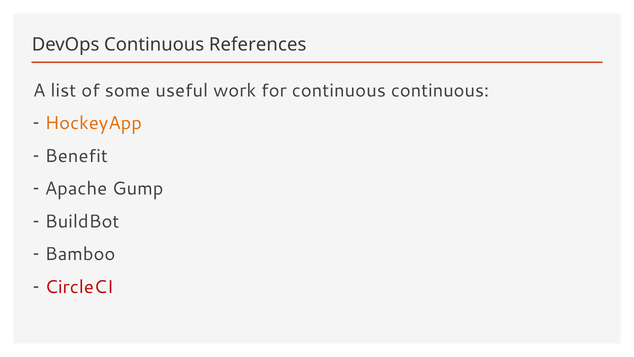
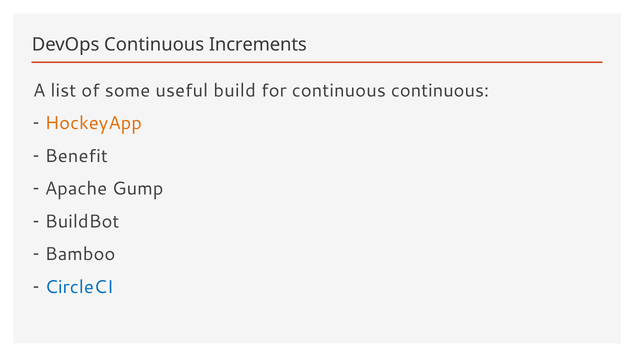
References: References -> Increments (258, 44)
work: work -> build (235, 90)
CircleCI colour: red -> blue (79, 287)
